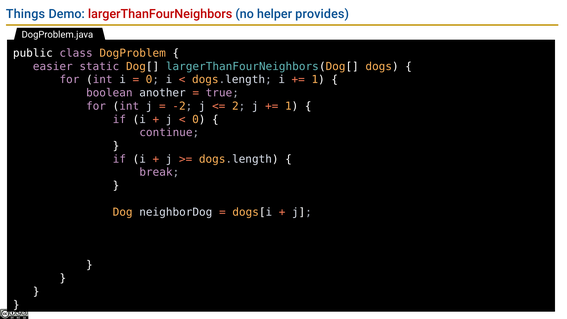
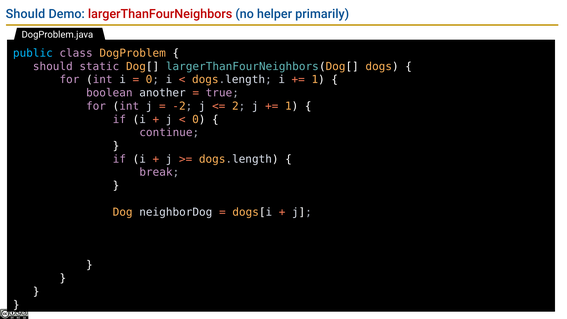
Things: Things -> Should (25, 14)
provides: provides -> primarily (322, 14)
public colour: white -> light blue (33, 53)
easier: easier -> should (53, 66)
